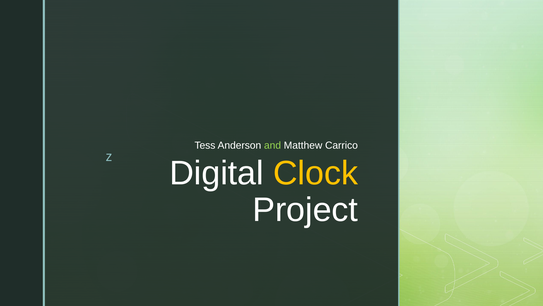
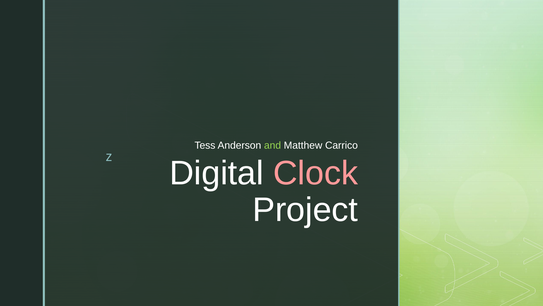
Clock colour: yellow -> pink (316, 173)
